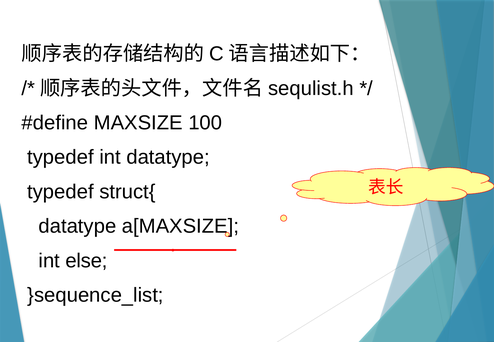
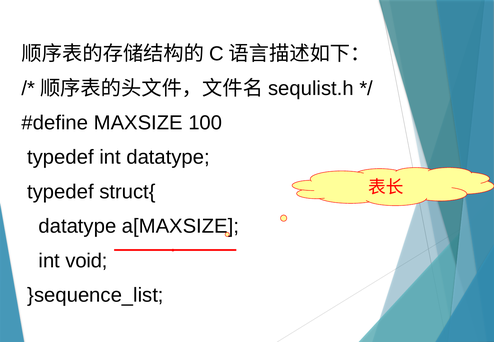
else: else -> void (86, 261)
